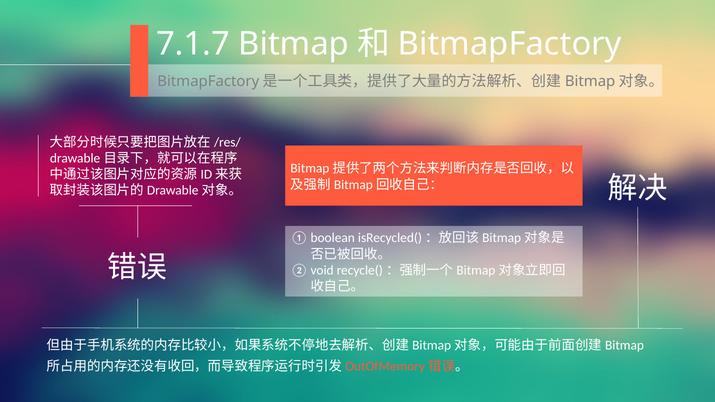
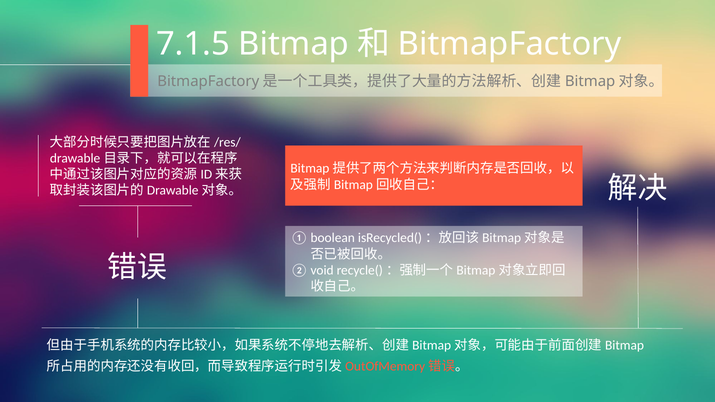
7.1.7: 7.1.7 -> 7.1.5 (193, 44)
